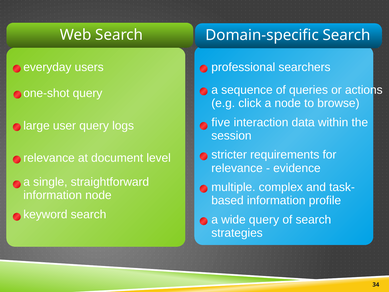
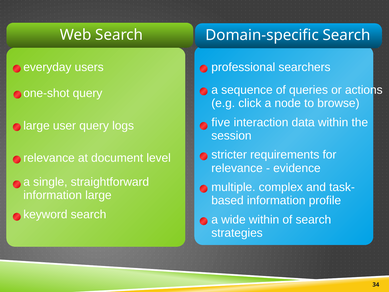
node: node -> large (98, 195)
wide query: query -> within (264, 220)
